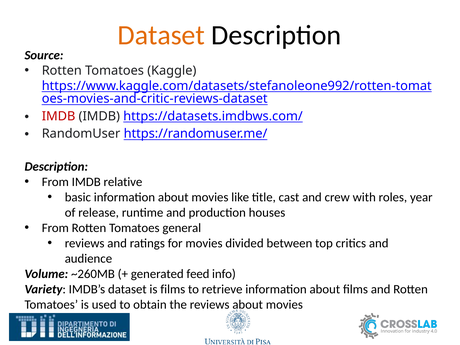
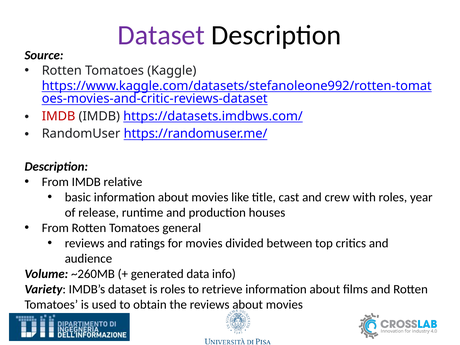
Dataset colour: orange -> purple (161, 35)
feed: feed -> data (198, 274)
is films: films -> roles (173, 289)
